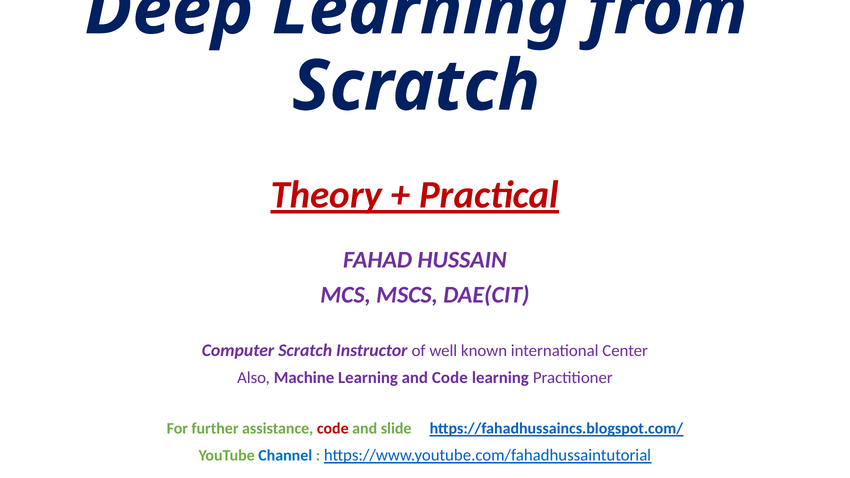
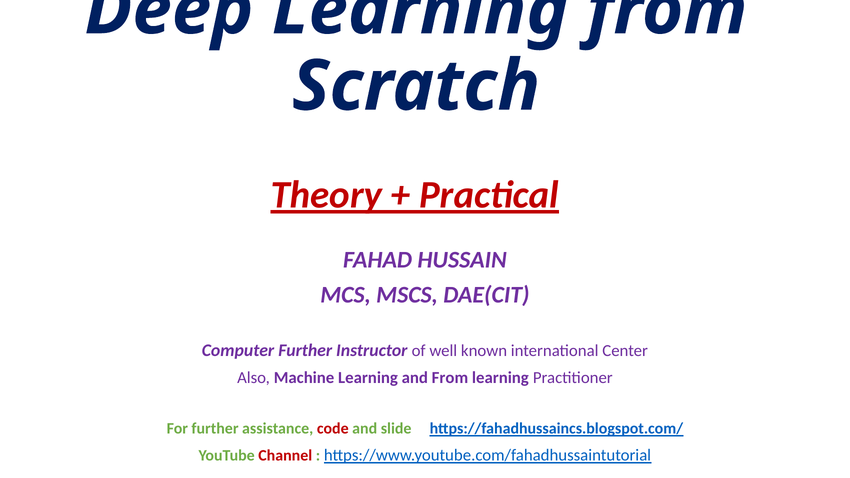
Computer Scratch: Scratch -> Further (305, 350)
and Code: Code -> From (450, 378)
Channel colour: blue -> red (285, 456)
